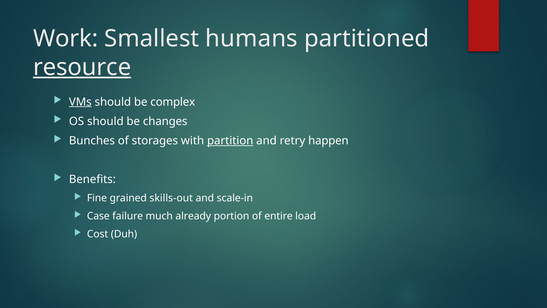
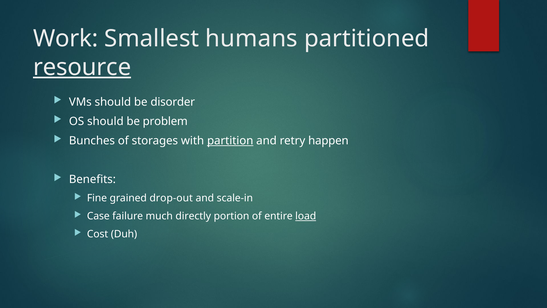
VMs underline: present -> none (80, 102)
complex: complex -> disorder (173, 102)
changes: changes -> problem (165, 121)
skills-out: skills-out -> drop-out (171, 198)
already: already -> directly (193, 216)
load underline: none -> present (306, 216)
